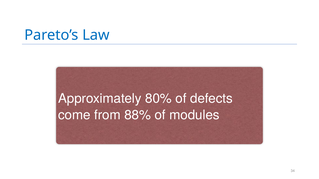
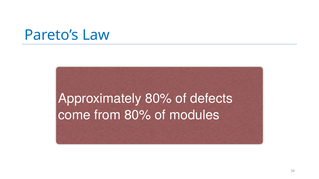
from 88%: 88% -> 80% (138, 115)
